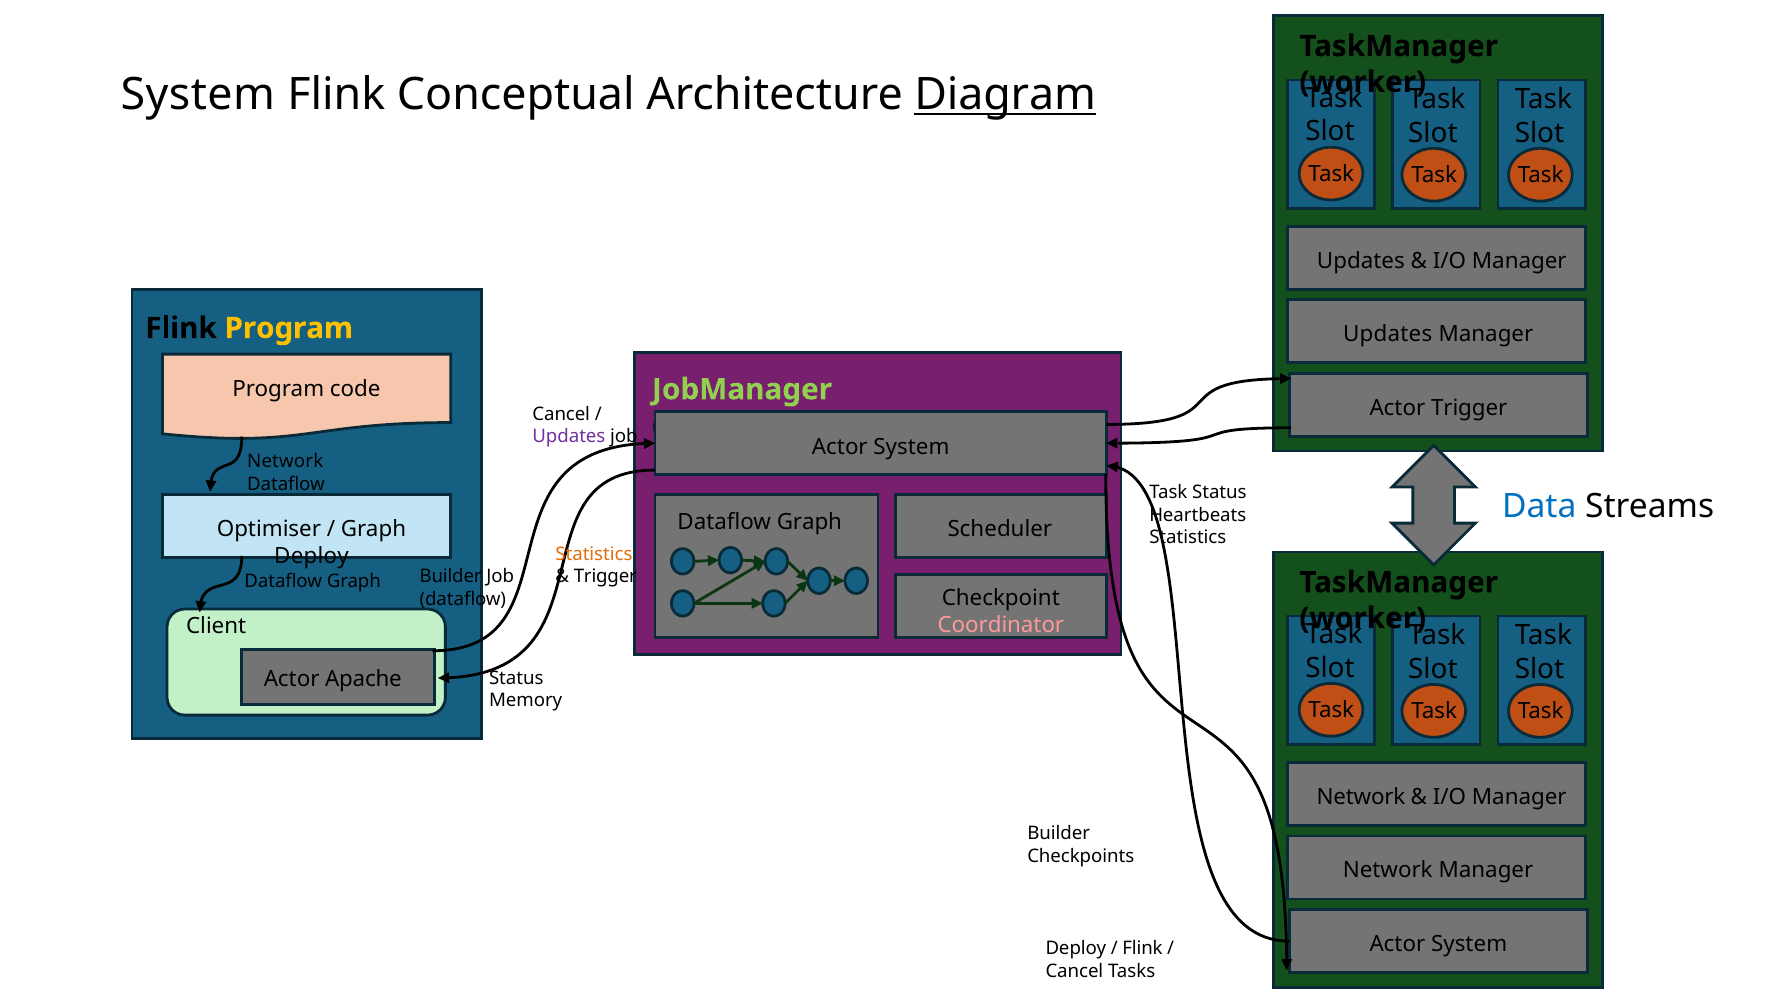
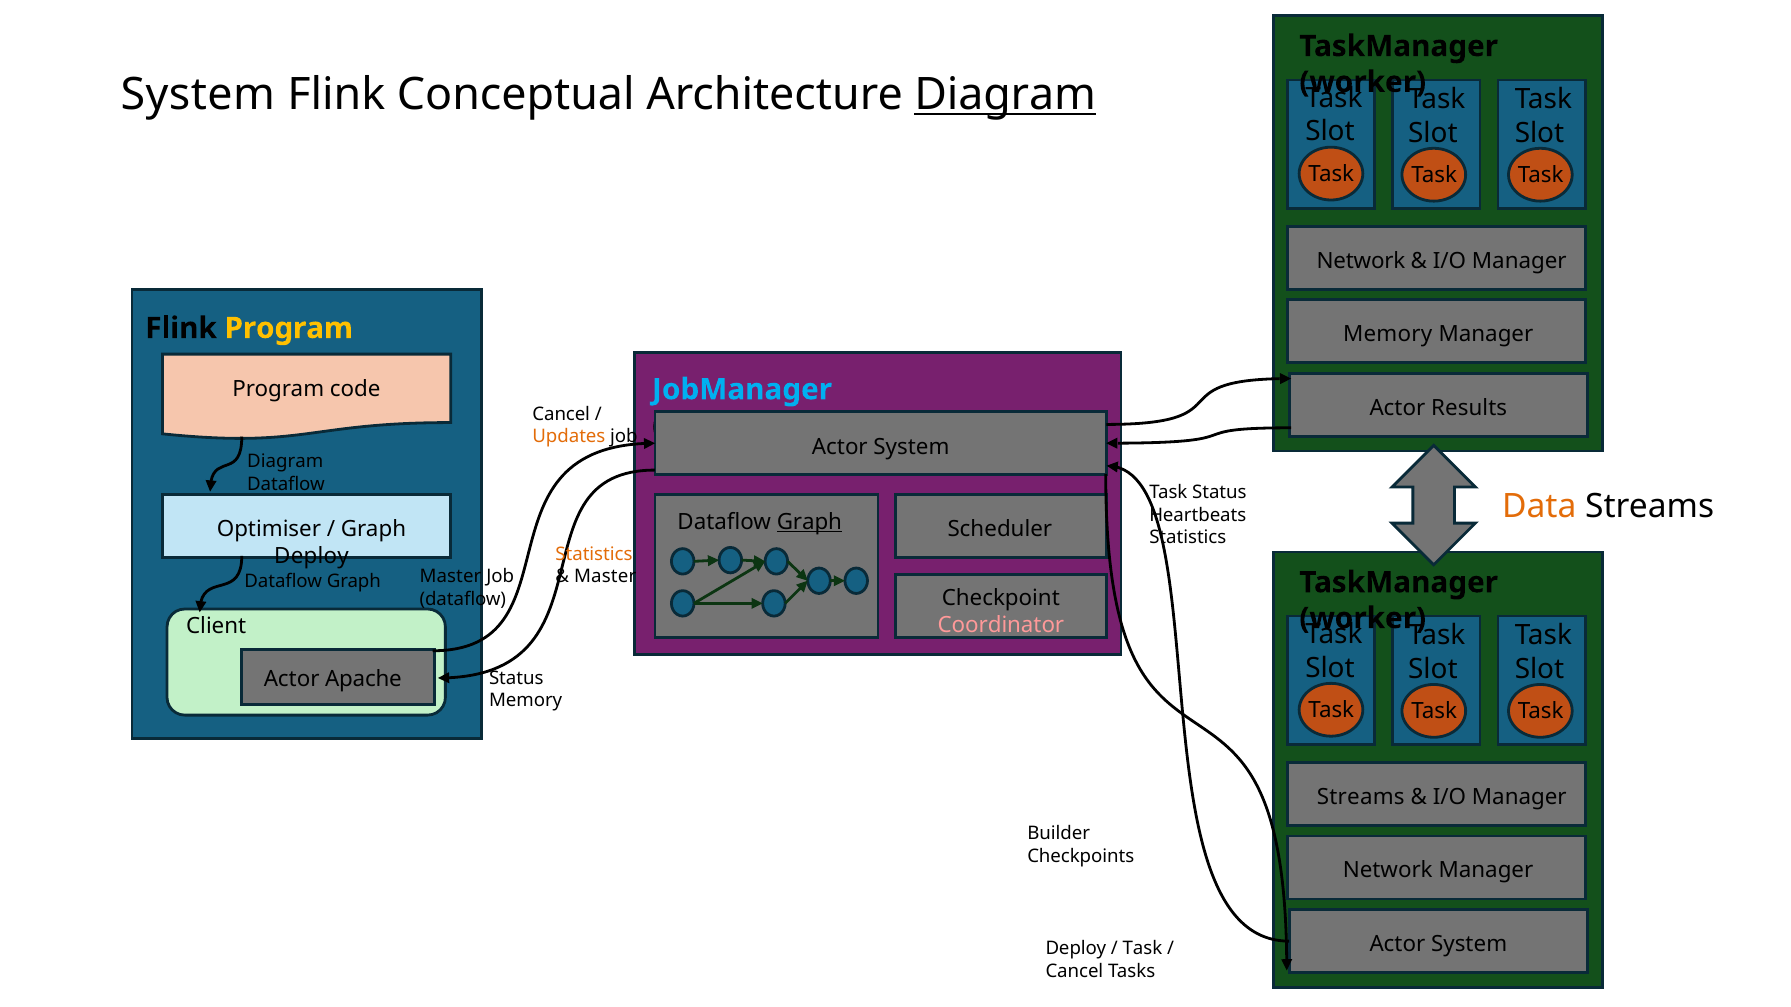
Updates: Updates -> Network (1361, 261)
Updates: Updates -> Memory (1388, 334)
JobManager colour: light green -> light blue (742, 390)
Actor Trigger: Trigger -> Results (1469, 408)
Updates colour: purple -> orange (569, 437)
Network: Network -> Diagram (285, 462)
Data colour: blue -> orange (1539, 507)
Graph underline: none -> present (809, 522)
Builder: Builder -> Master (450, 577)
Trigger: Trigger -> Master (605, 577)
Network: Network -> Streams (1361, 798)
Flink: Flink -> Task (1142, 949)
